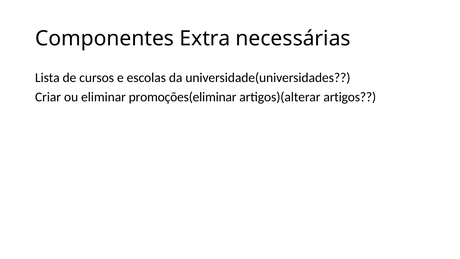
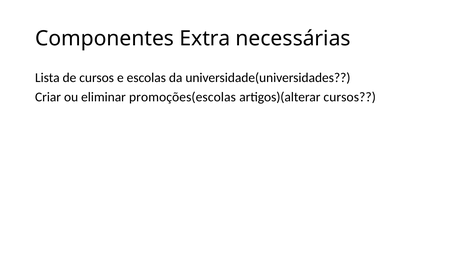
promoções(eliminar: promoções(eliminar -> promoções(escolas (182, 97)
artigos)(alterar artigos: artigos -> cursos (350, 97)
